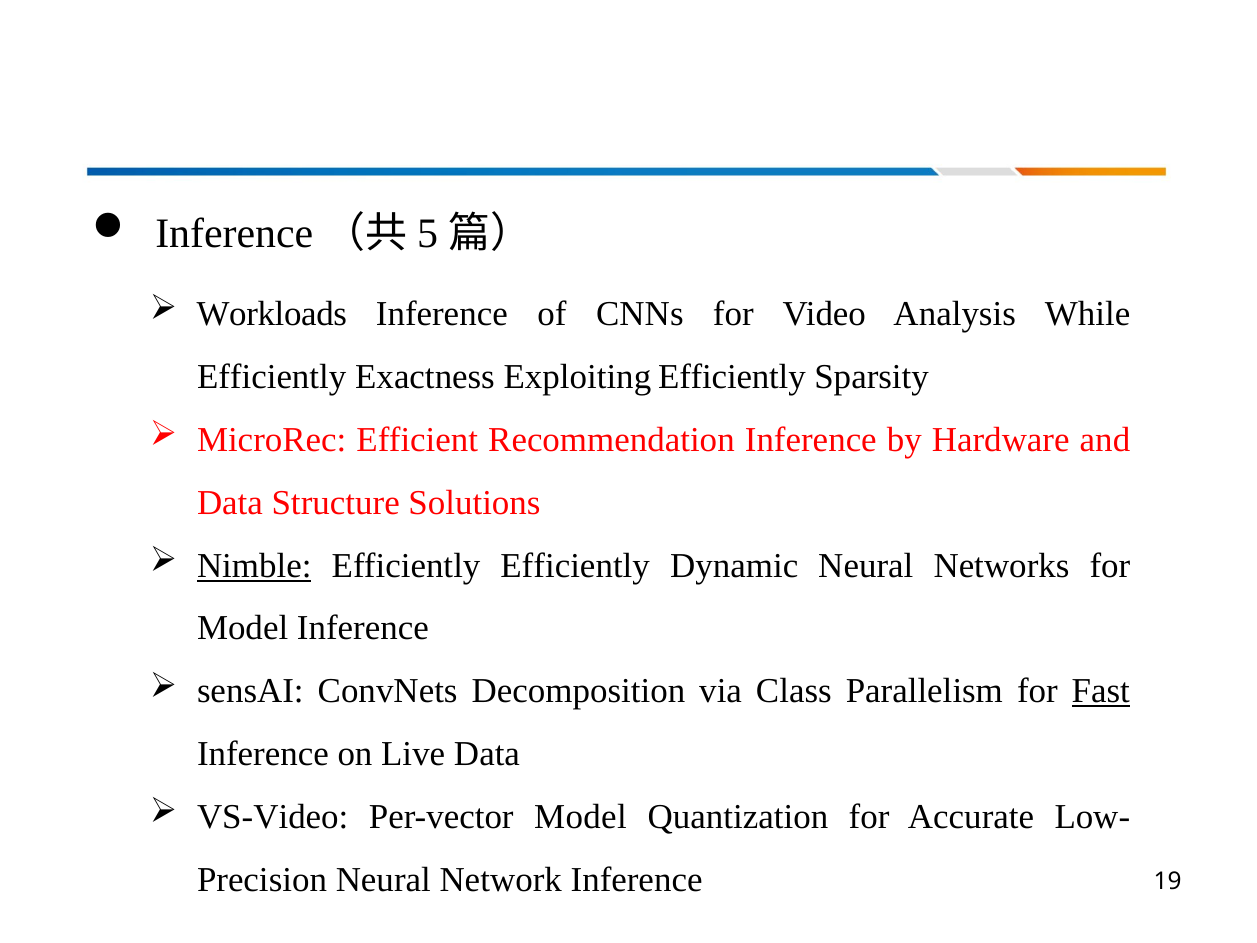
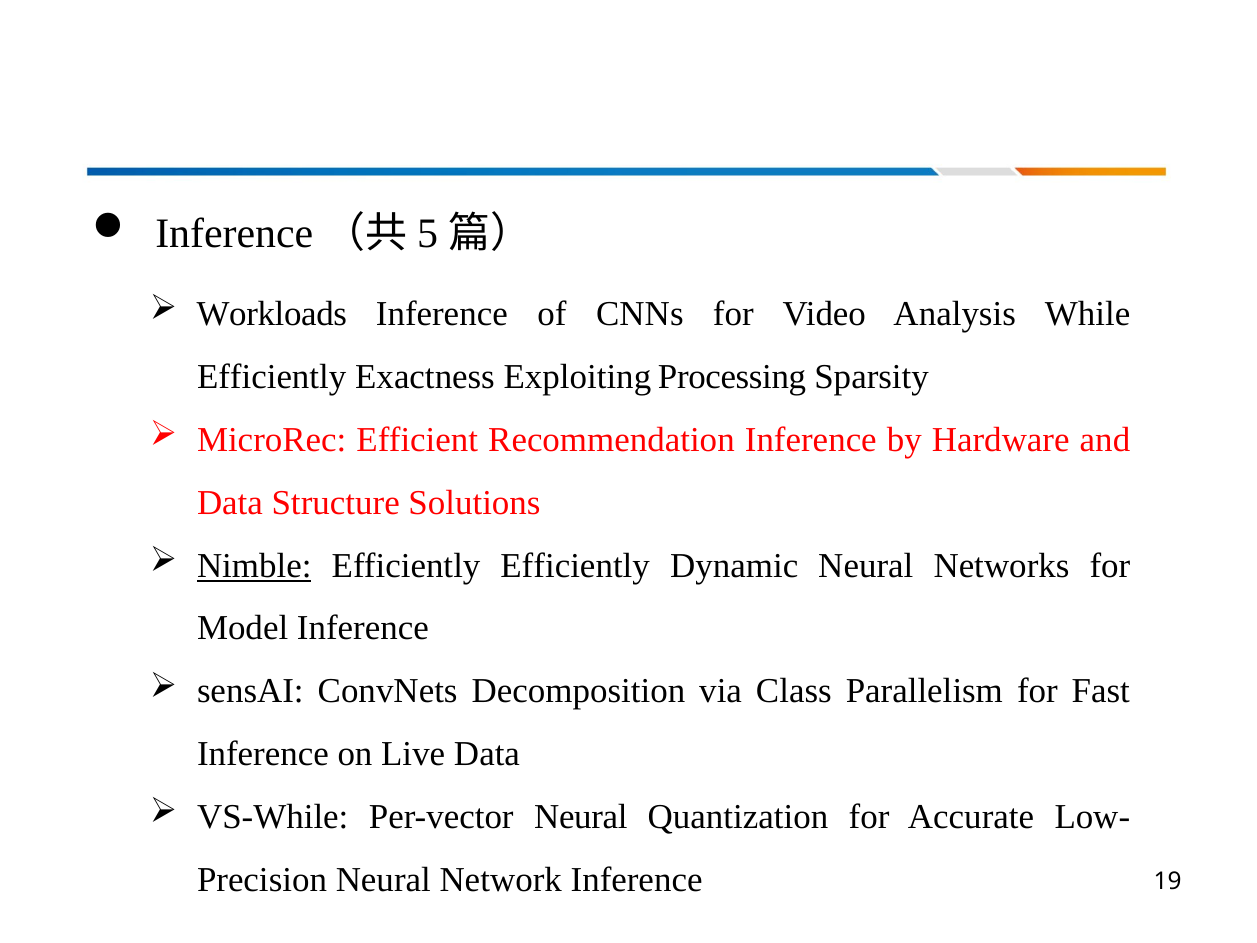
Exploiting Efficiently: Efficiently -> Processing (732, 377)
Fast underline: present -> none (1101, 691)
VS-Video: VS-Video -> VS-While (273, 817)
Per-vector Model: Model -> Neural (581, 817)
